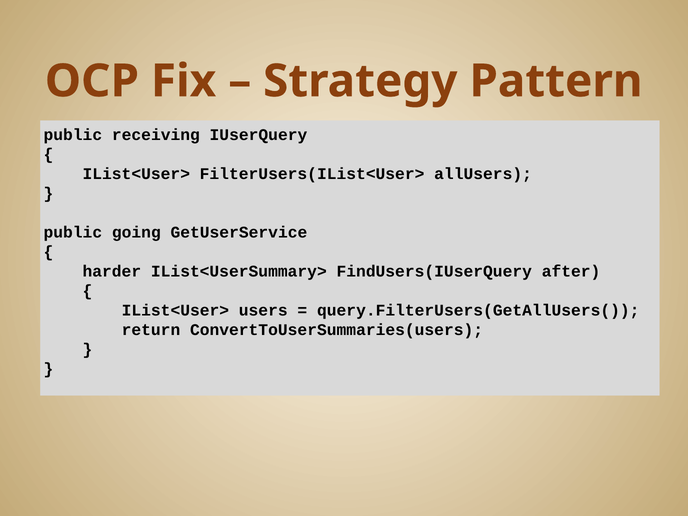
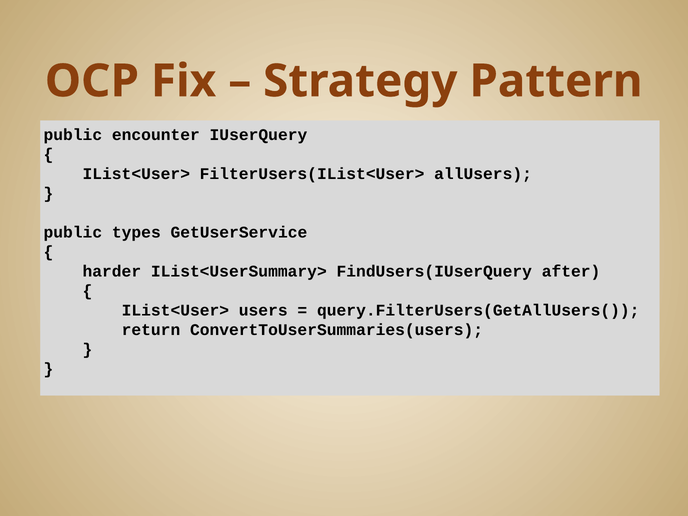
receiving: receiving -> encounter (156, 135)
going: going -> types (136, 232)
